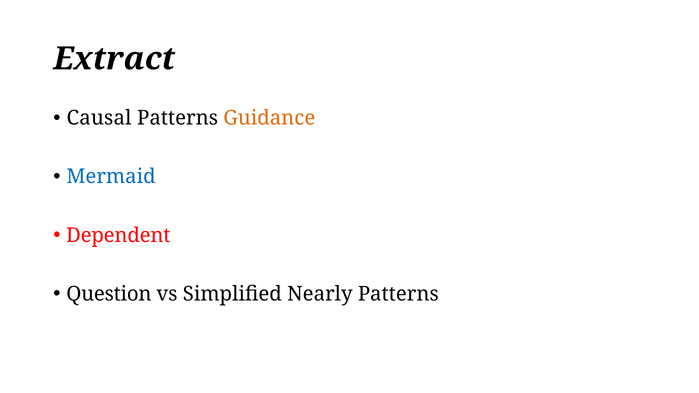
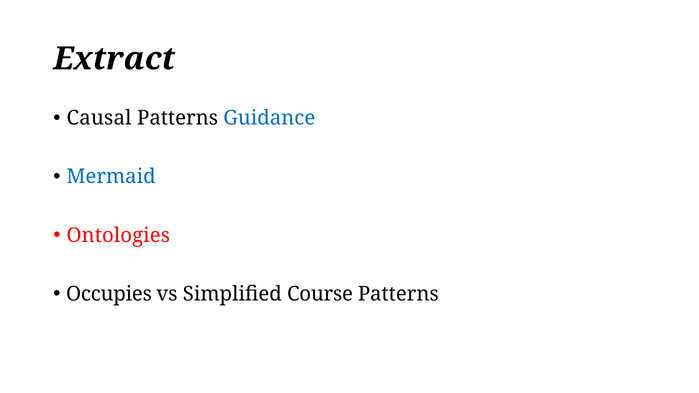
Guidance colour: orange -> blue (269, 118)
Dependent: Dependent -> Ontologies (118, 235)
Question: Question -> Occupies (109, 294)
Nearly: Nearly -> Course (320, 294)
